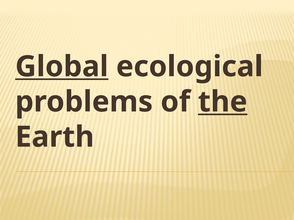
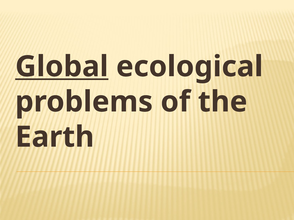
the underline: present -> none (223, 102)
